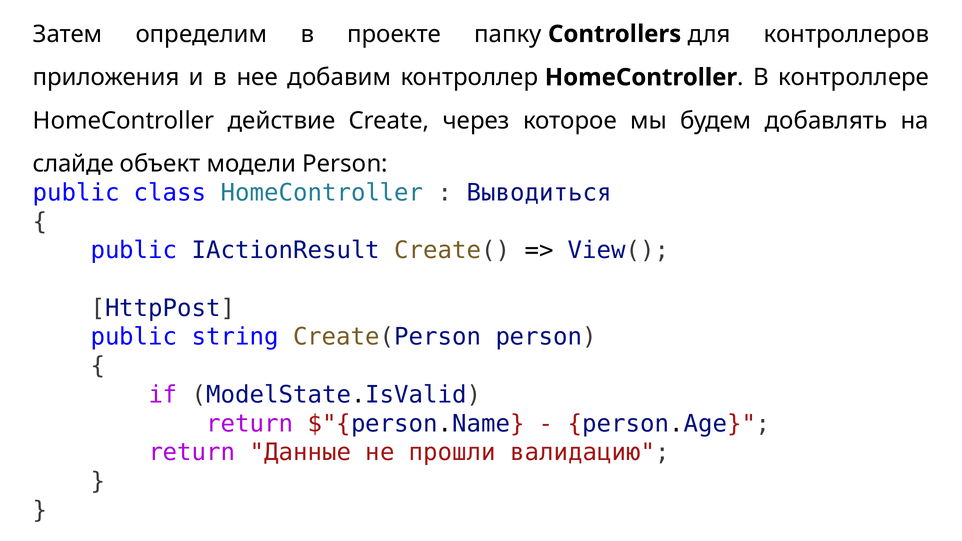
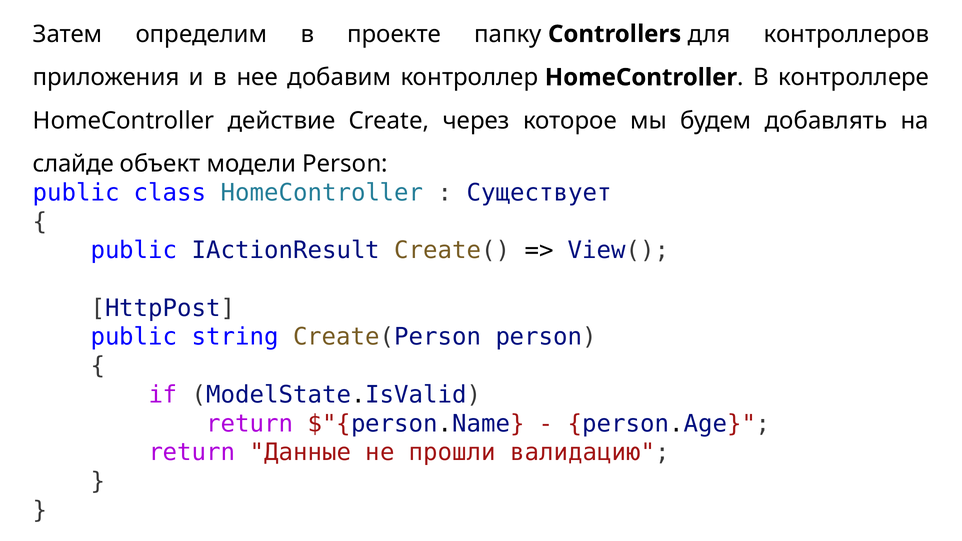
Выводиться: Выводиться -> Существует (539, 193)
